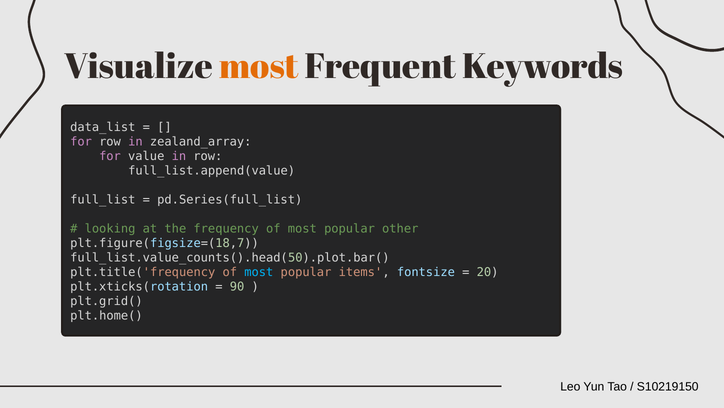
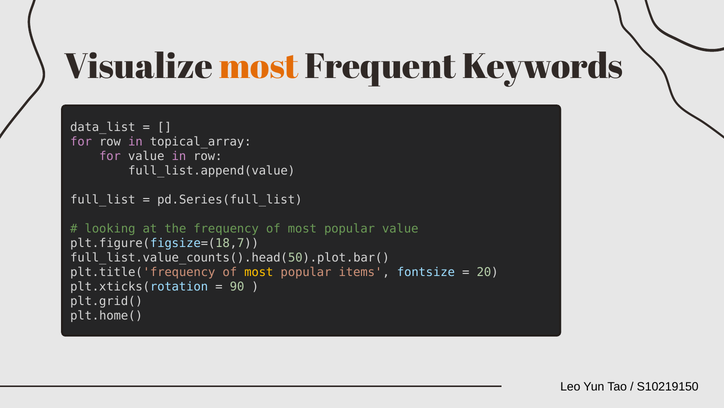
zealand_array: zealand_array -> topical_array (201, 141)
popular other: other -> value (400, 228)
most colour: light blue -> yellow (259, 272)
